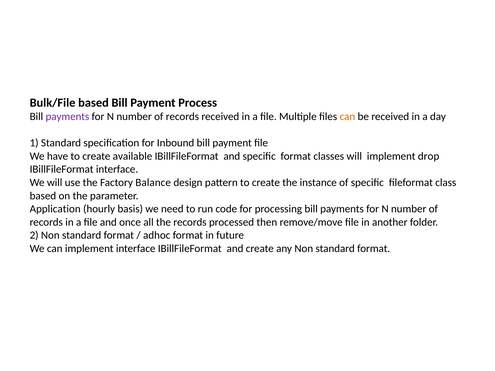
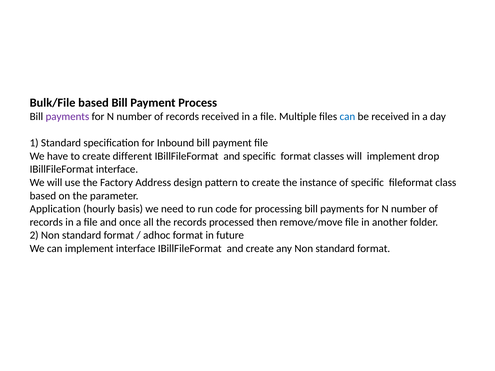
can colour: orange -> blue (347, 117)
available: available -> different (132, 156)
Balance: Balance -> Address (153, 183)
